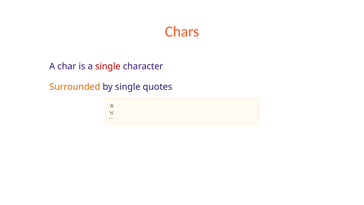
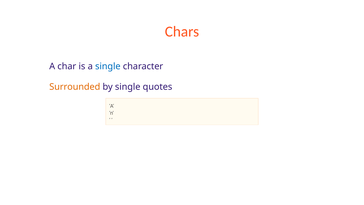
single colour: red -> blue (108, 66)
